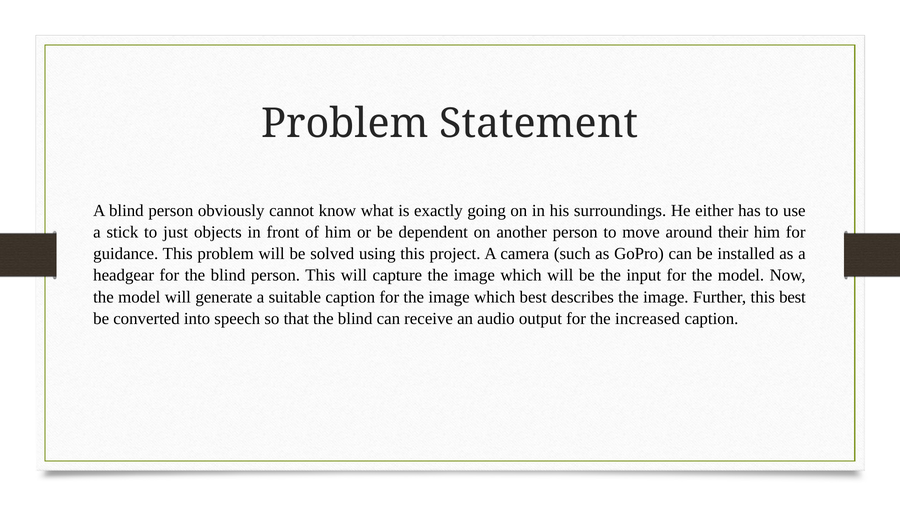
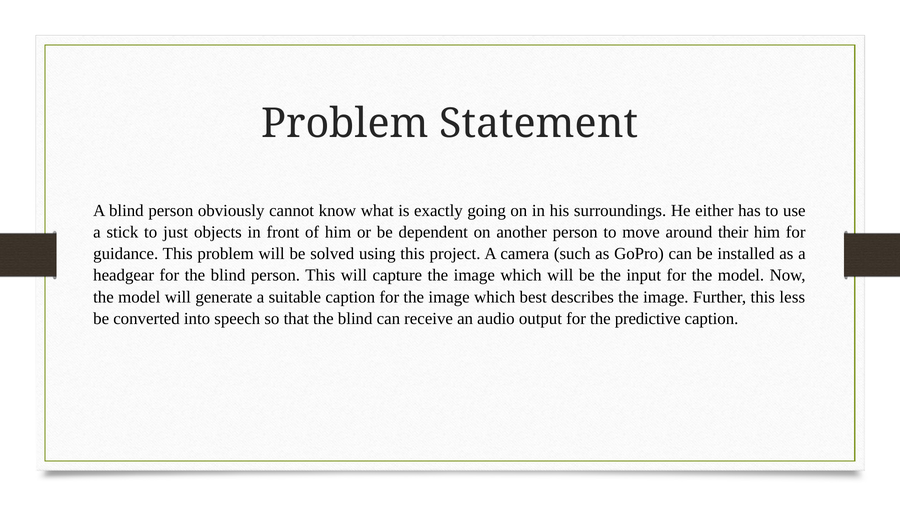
this best: best -> less (792, 297)
increased: increased -> predictive (648, 319)
